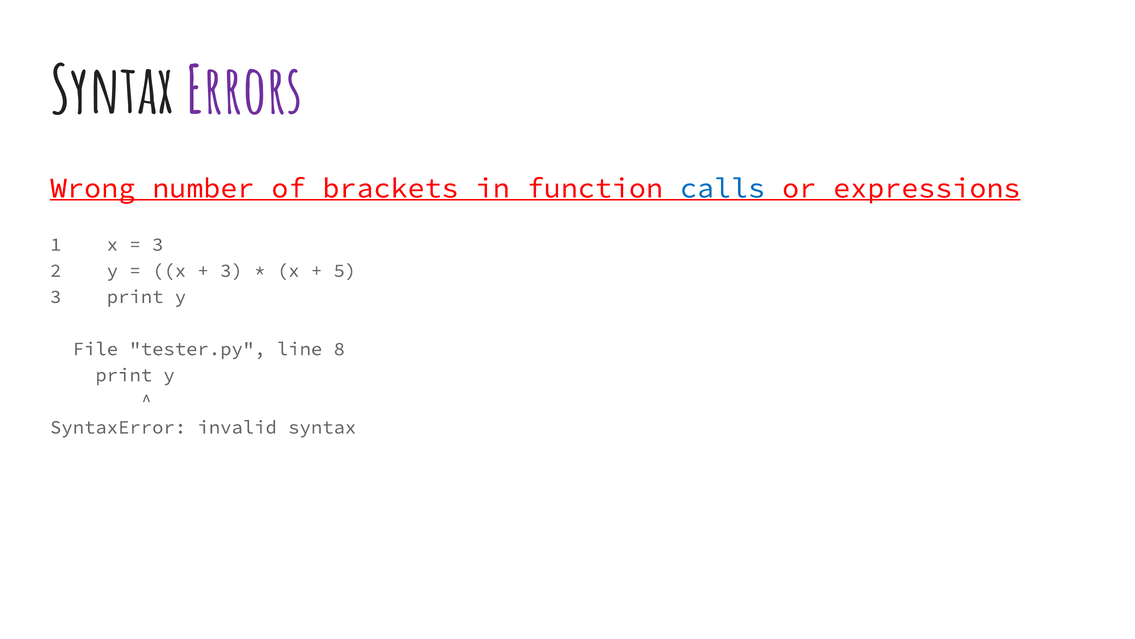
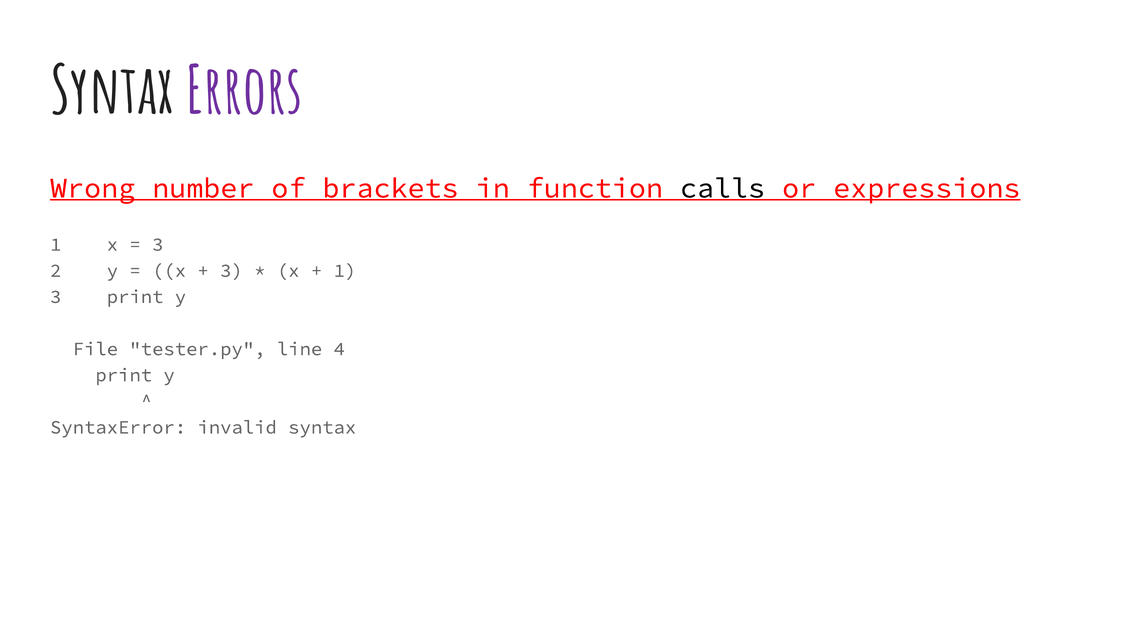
calls colour: blue -> black (723, 188)
5: 5 -> 1 (345, 270)
8: 8 -> 4 (339, 349)
